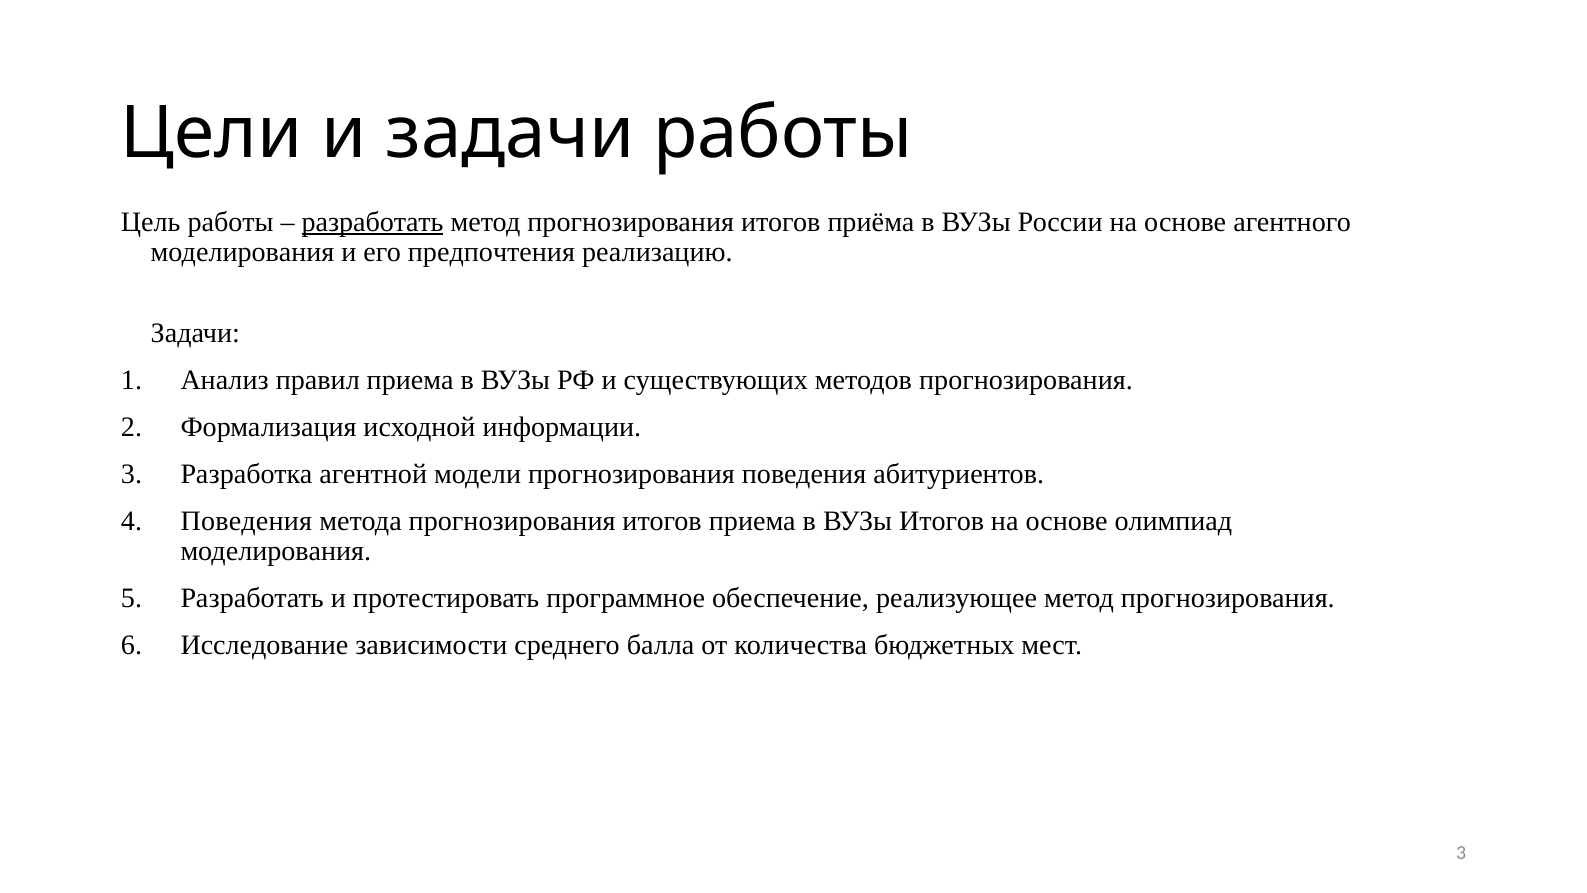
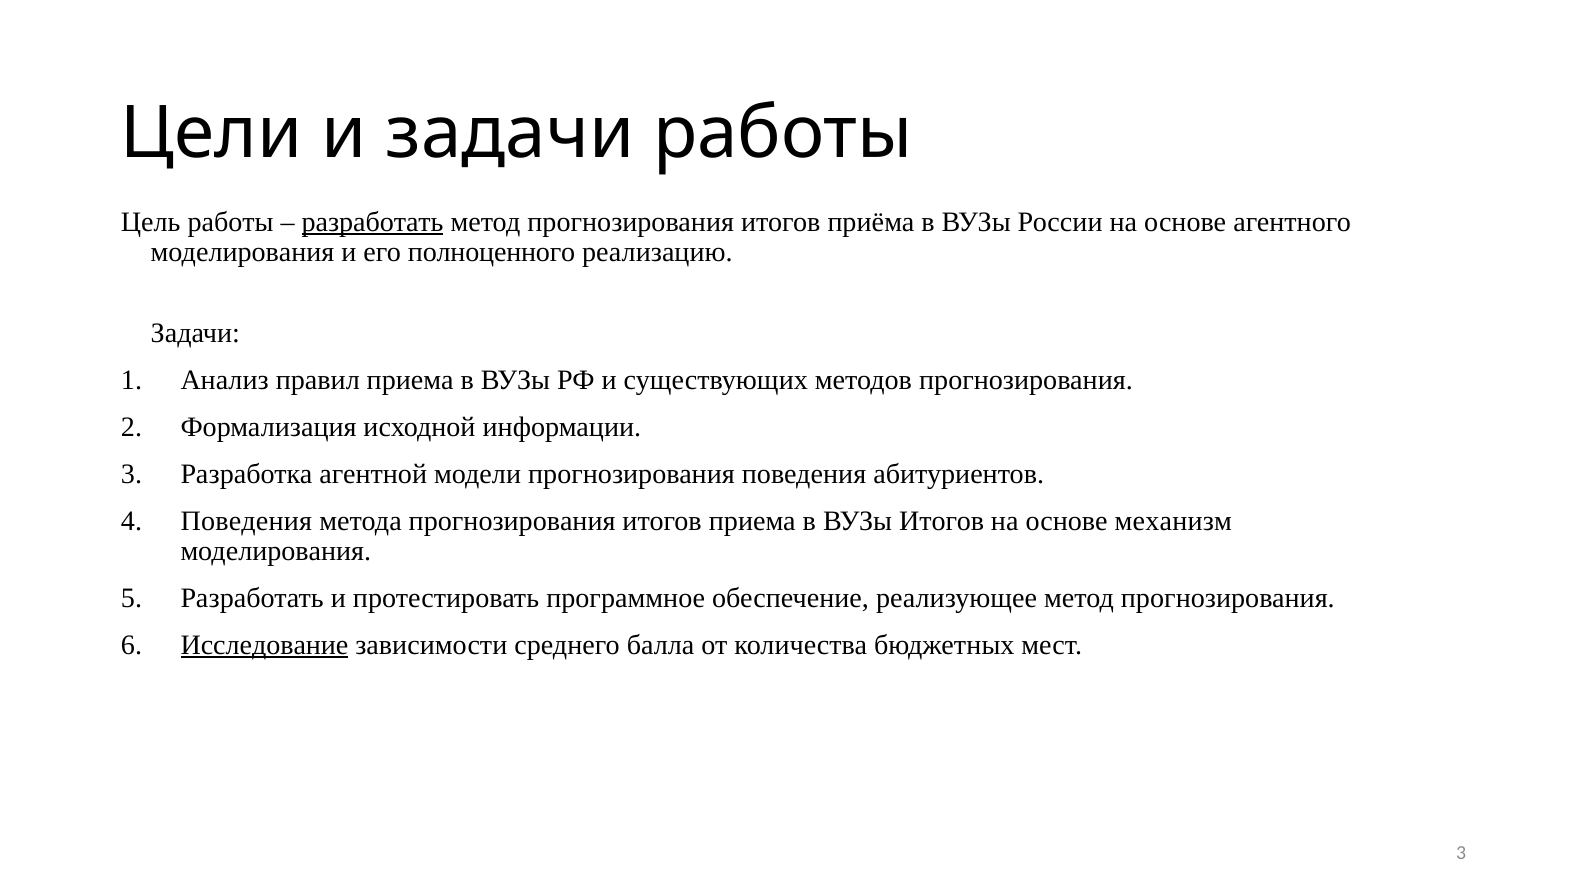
предпочтения: предпочтения -> полноценного (492, 252)
олимпиад: олимпиад -> механизм (1173, 521)
Исследование underline: none -> present (264, 645)
